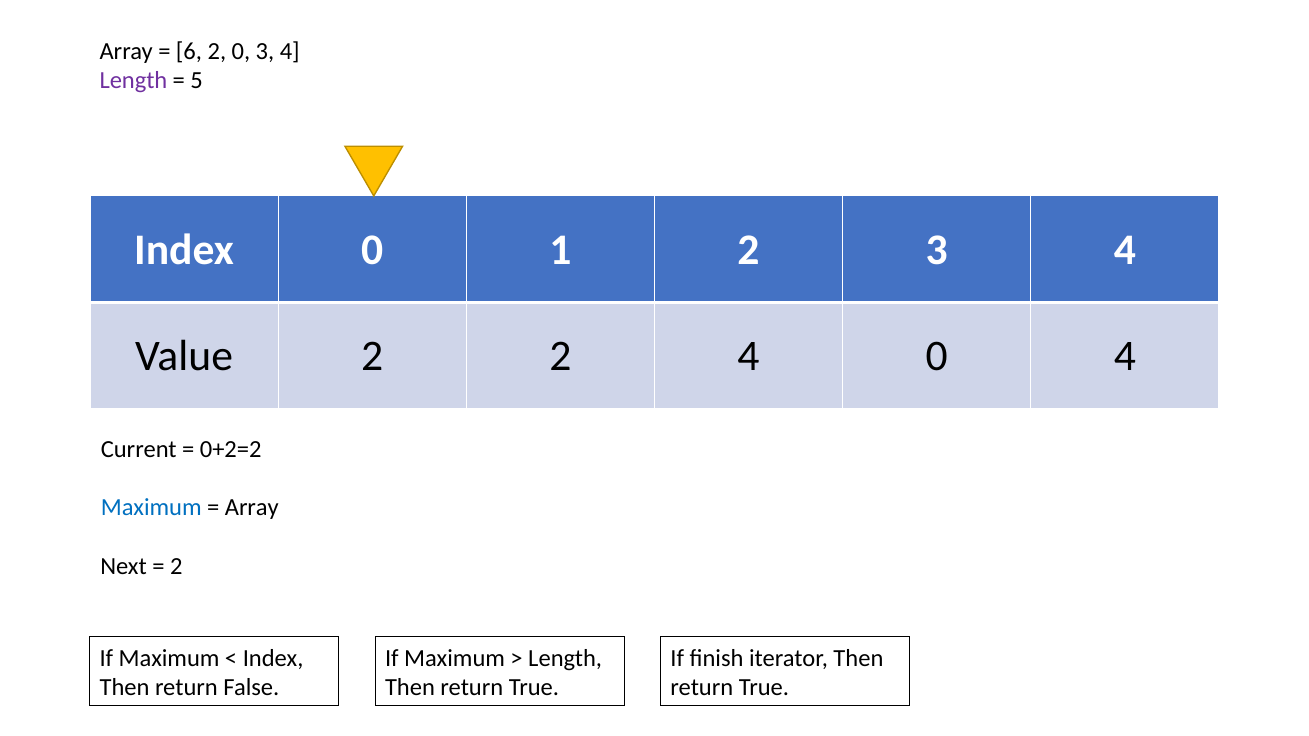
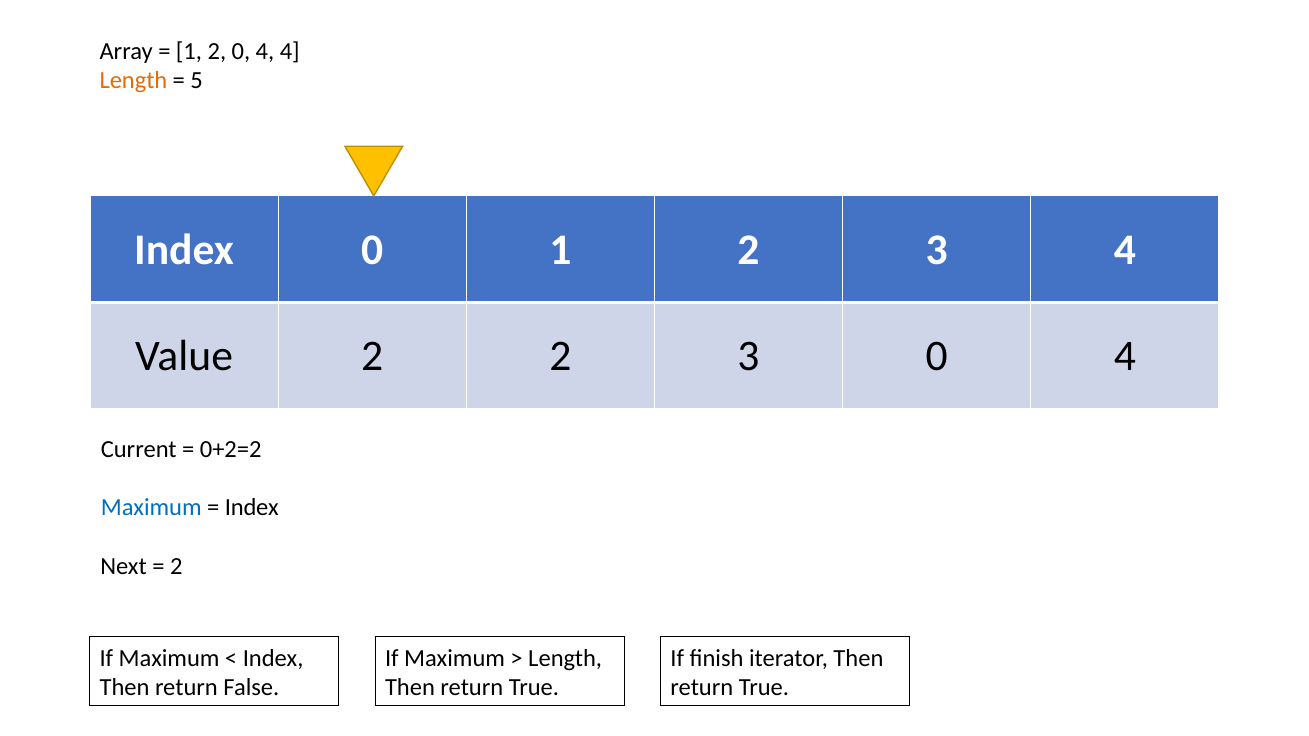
6: 6 -> 1 (189, 51)
2 0 3: 3 -> 4 (265, 51)
Length colour: purple -> orange (133, 80)
2 2 4: 4 -> 3 (749, 356)
Array: Array -> Index (252, 508)
